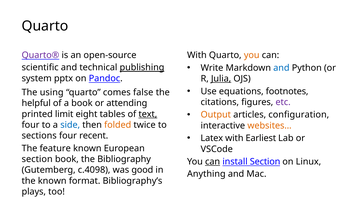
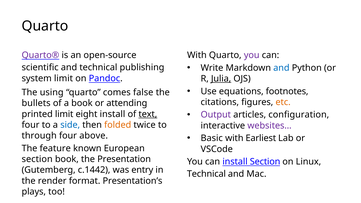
you colour: orange -> purple (252, 55)
publishing underline: present -> none (142, 68)
system pptx: pptx -> limit (63, 78)
etc colour: purple -> orange (283, 102)
helpful: helpful -> bullets (36, 103)
Output colour: orange -> purple (216, 115)
eight tables: tables -> install (112, 114)
websites… colour: orange -> purple (269, 126)
sections: sections -> through (39, 136)
recent: recent -> above (94, 136)
Latex: Latex -> Basic (212, 138)
Bibliography: Bibliography -> Presentation (124, 159)
can underline: present -> none (213, 162)
c.4098: c.4098 -> c.1442 (94, 170)
good: good -> entry (142, 170)
Anything: Anything -> Technical (206, 174)
the known: known -> render (52, 181)
Bibliography’s: Bibliography’s -> Presentation’s (132, 181)
